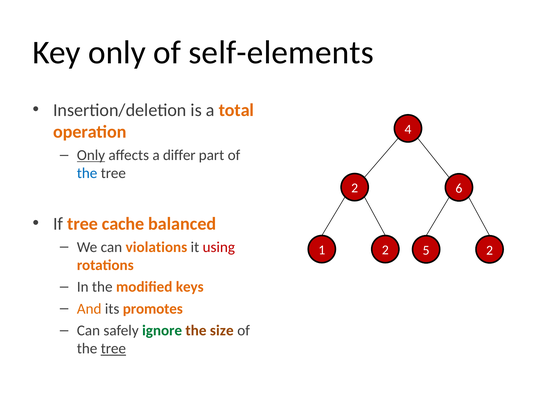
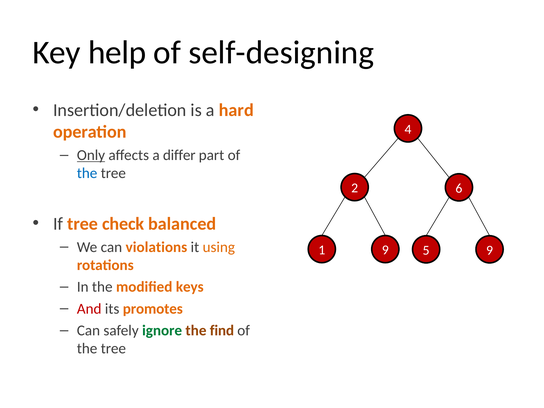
Key only: only -> help (117, 53)
self-elements: self-elements -> self-designing (281, 53)
total: total -> hard (236, 110)
cache: cache -> check (123, 224)
using colour: red -> orange (219, 247)
1 2: 2 -> 9 (385, 250)
5 2: 2 -> 9 (490, 250)
And colour: orange -> red (89, 309)
size: size -> find (222, 331)
tree underline: present -> none (113, 349)
